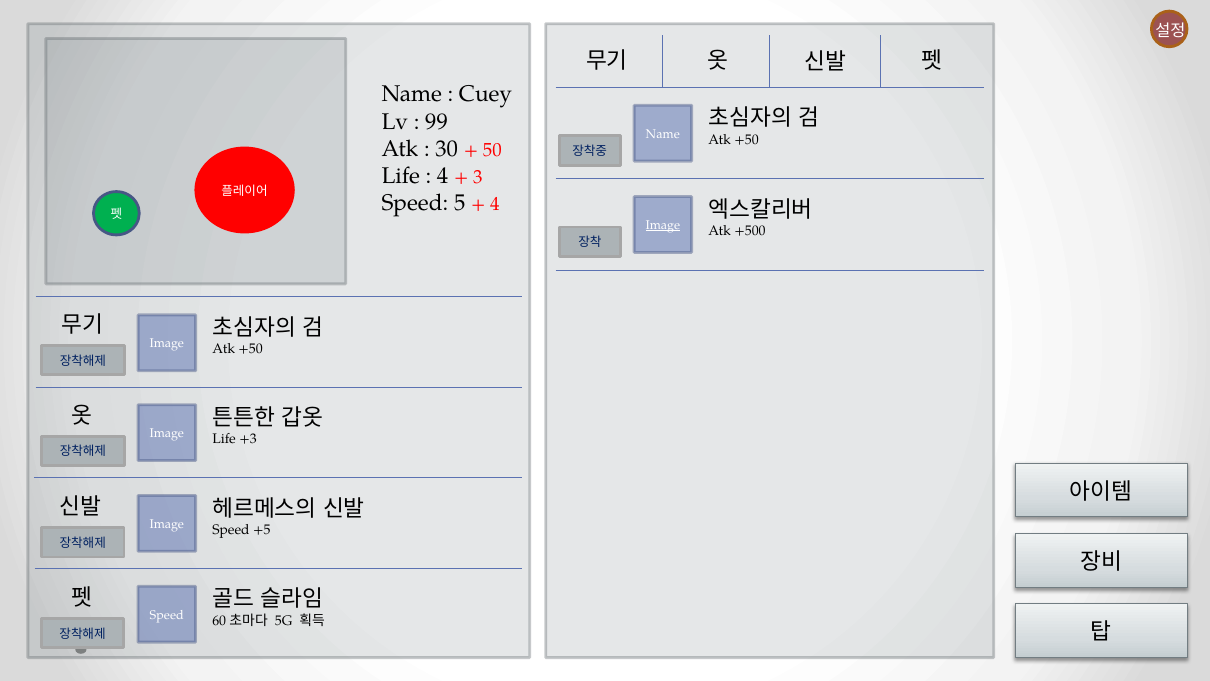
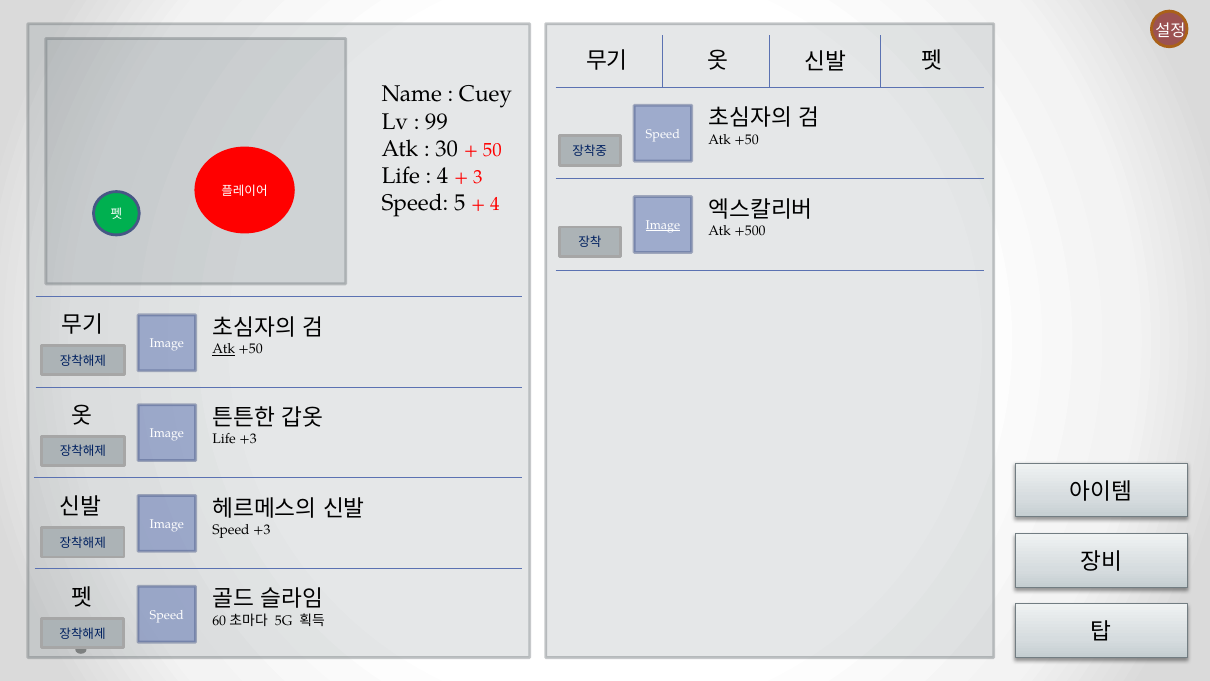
Name: Name -> Speed (663, 134)
Atk underline: none -> present (224, 349)
Speed +5: +5 -> +3 (262, 530)
